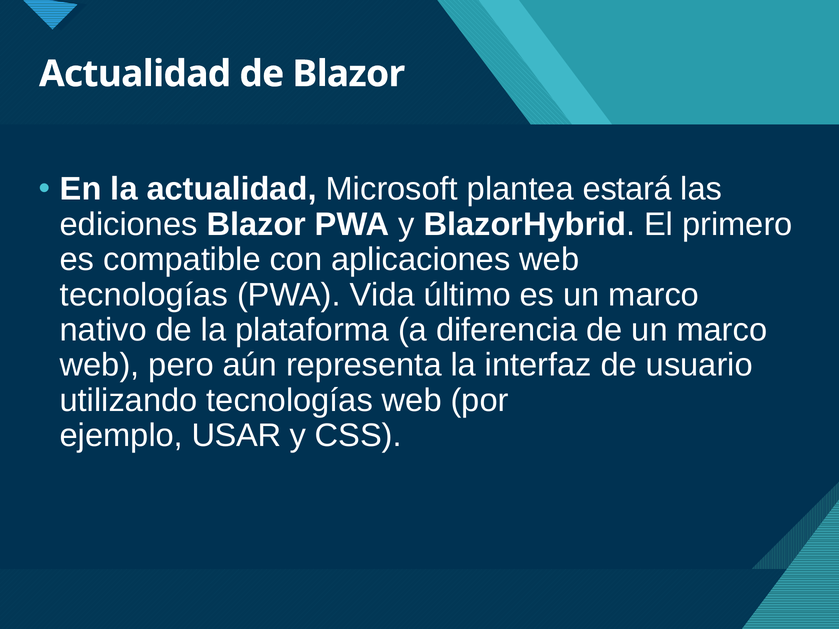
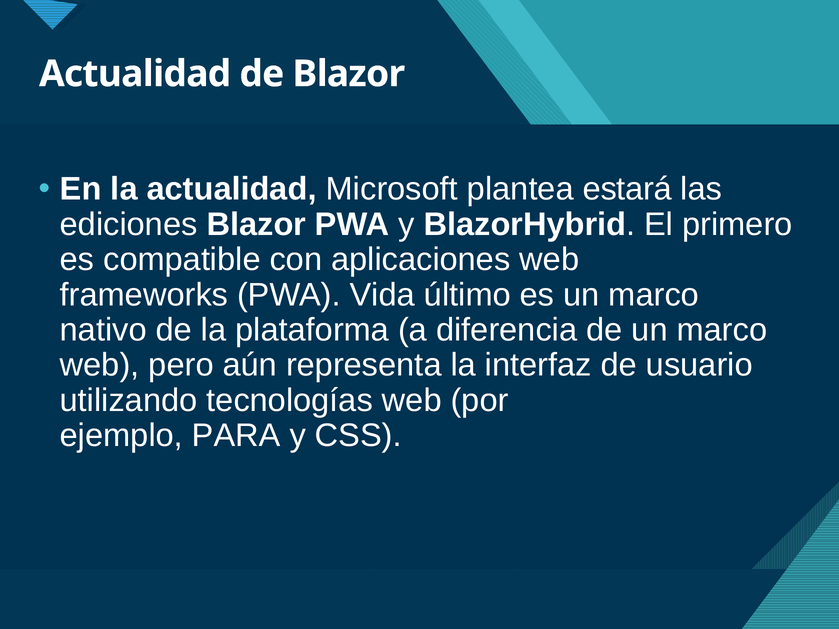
tecnologías: tecnologías -> frameworks (144, 295)
USAR: USAR -> PARA (236, 436)
